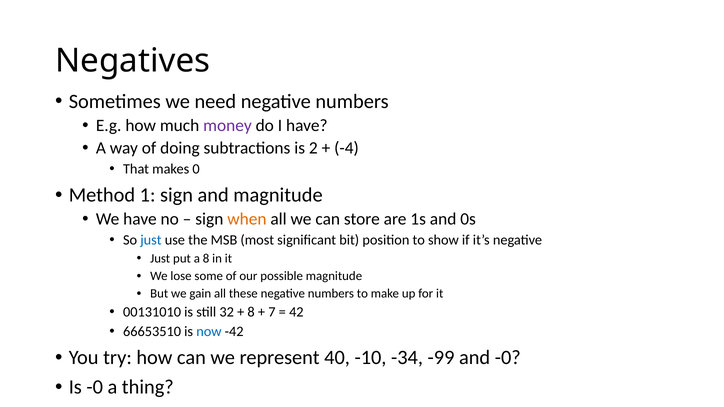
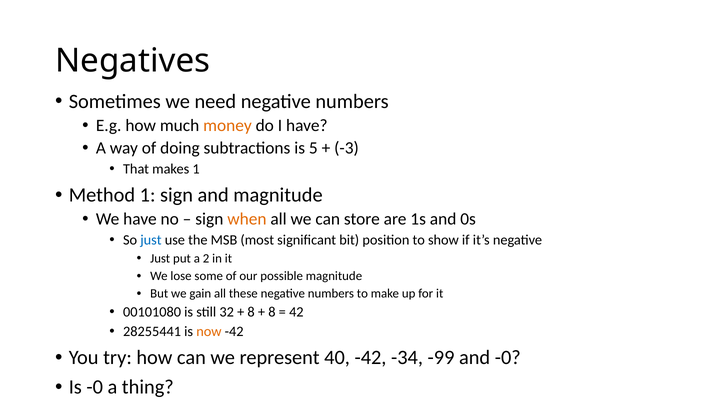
money colour: purple -> orange (227, 126)
2: 2 -> 5 (313, 148)
-4: -4 -> -3 (347, 148)
makes 0: 0 -> 1 (196, 169)
a 8: 8 -> 2 (206, 259)
00131010: 00131010 -> 00101080 (152, 312)
7: 7 -> 8 (272, 312)
66653510: 66653510 -> 28255441 (152, 332)
now colour: blue -> orange (209, 332)
40 -10: -10 -> -42 (370, 358)
